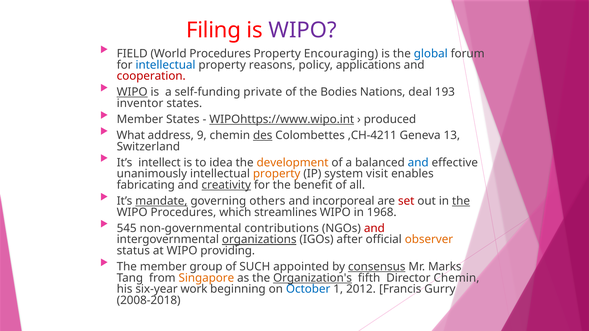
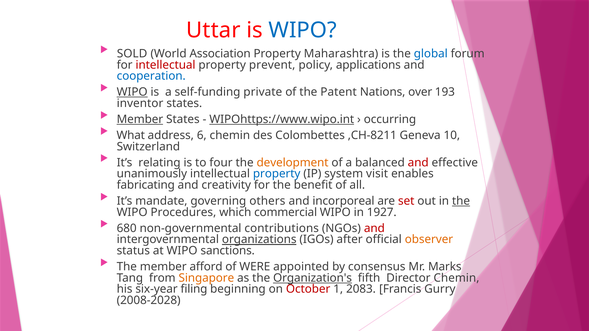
Filing: Filing -> Uttar (213, 30)
WIPO colour: purple -> blue (303, 30)
FIELD: FIELD -> SOLD (132, 54)
World Procedures: Procedures -> Association (220, 54)
Encouraging: Encouraging -> Maharashtra (341, 54)
intellectual colour: blue -> red (166, 65)
reasons: reasons -> prevent (272, 65)
cooperation colour: red -> blue (151, 76)
Bodies: Bodies -> Patent (339, 92)
deal: deal -> over (420, 92)
Member underline: none -> present (140, 119)
produced: produced -> occurring (390, 119)
9: 9 -> 6 (202, 136)
des underline: present -> none (263, 136)
,CH-4211: ,CH-4211 -> ,CH-8211 (372, 136)
13: 13 -> 10 (452, 136)
intellect: intellect -> relating (159, 163)
idea: idea -> four (221, 163)
and colour: blue -> red (418, 163)
property colour: orange -> blue (277, 174)
creativity underline: present -> none (226, 185)
mandate underline: present -> none (161, 201)
streamlines: streamlines -> commercial (286, 212)
1968: 1968 -> 1927 (382, 212)
545: 545 -> 680 (127, 229)
providing: providing -> sanctions (228, 251)
group: group -> afford (206, 267)
SUCH: SUCH -> WERE (255, 267)
consensus underline: present -> none (377, 267)
work: work -> filing (194, 289)
October colour: blue -> red (308, 289)
2012: 2012 -> 2083 (361, 289)
2008-2018: 2008-2018 -> 2008-2028 (149, 301)
